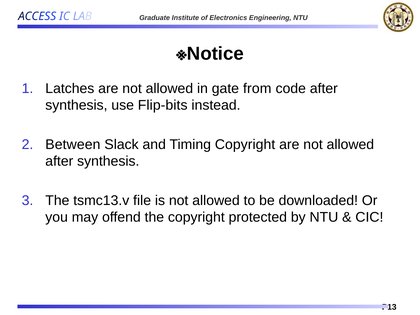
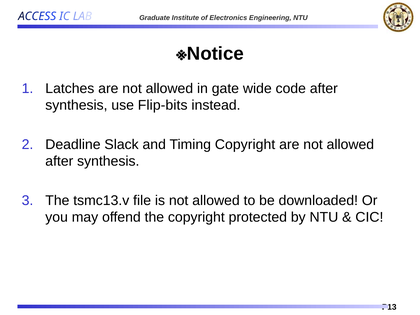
from: from -> wide (257, 88)
Between: Between -> Deadline (73, 144)
